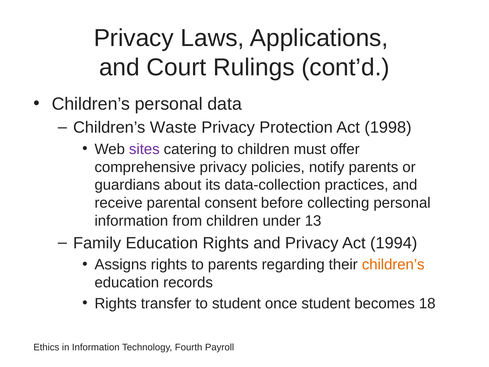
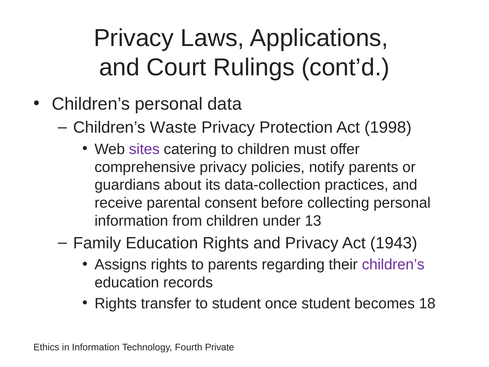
1994: 1994 -> 1943 (394, 243)
children’s colour: orange -> purple (393, 265)
Payroll: Payroll -> Private (220, 347)
